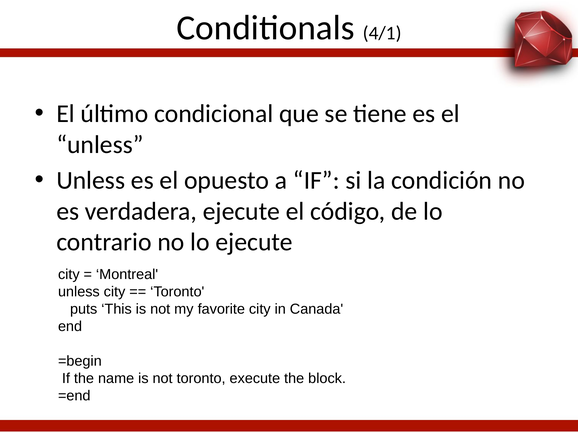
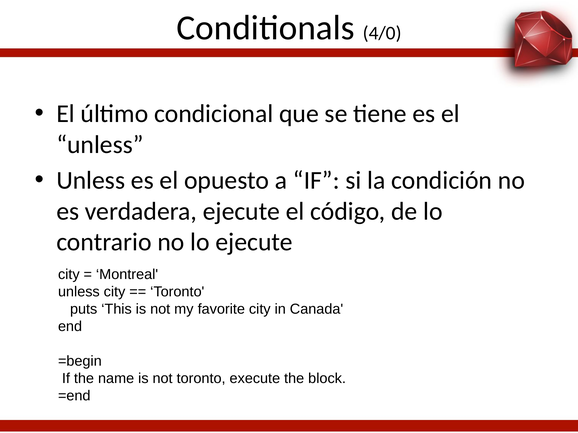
4/1: 4/1 -> 4/0 (382, 33)
